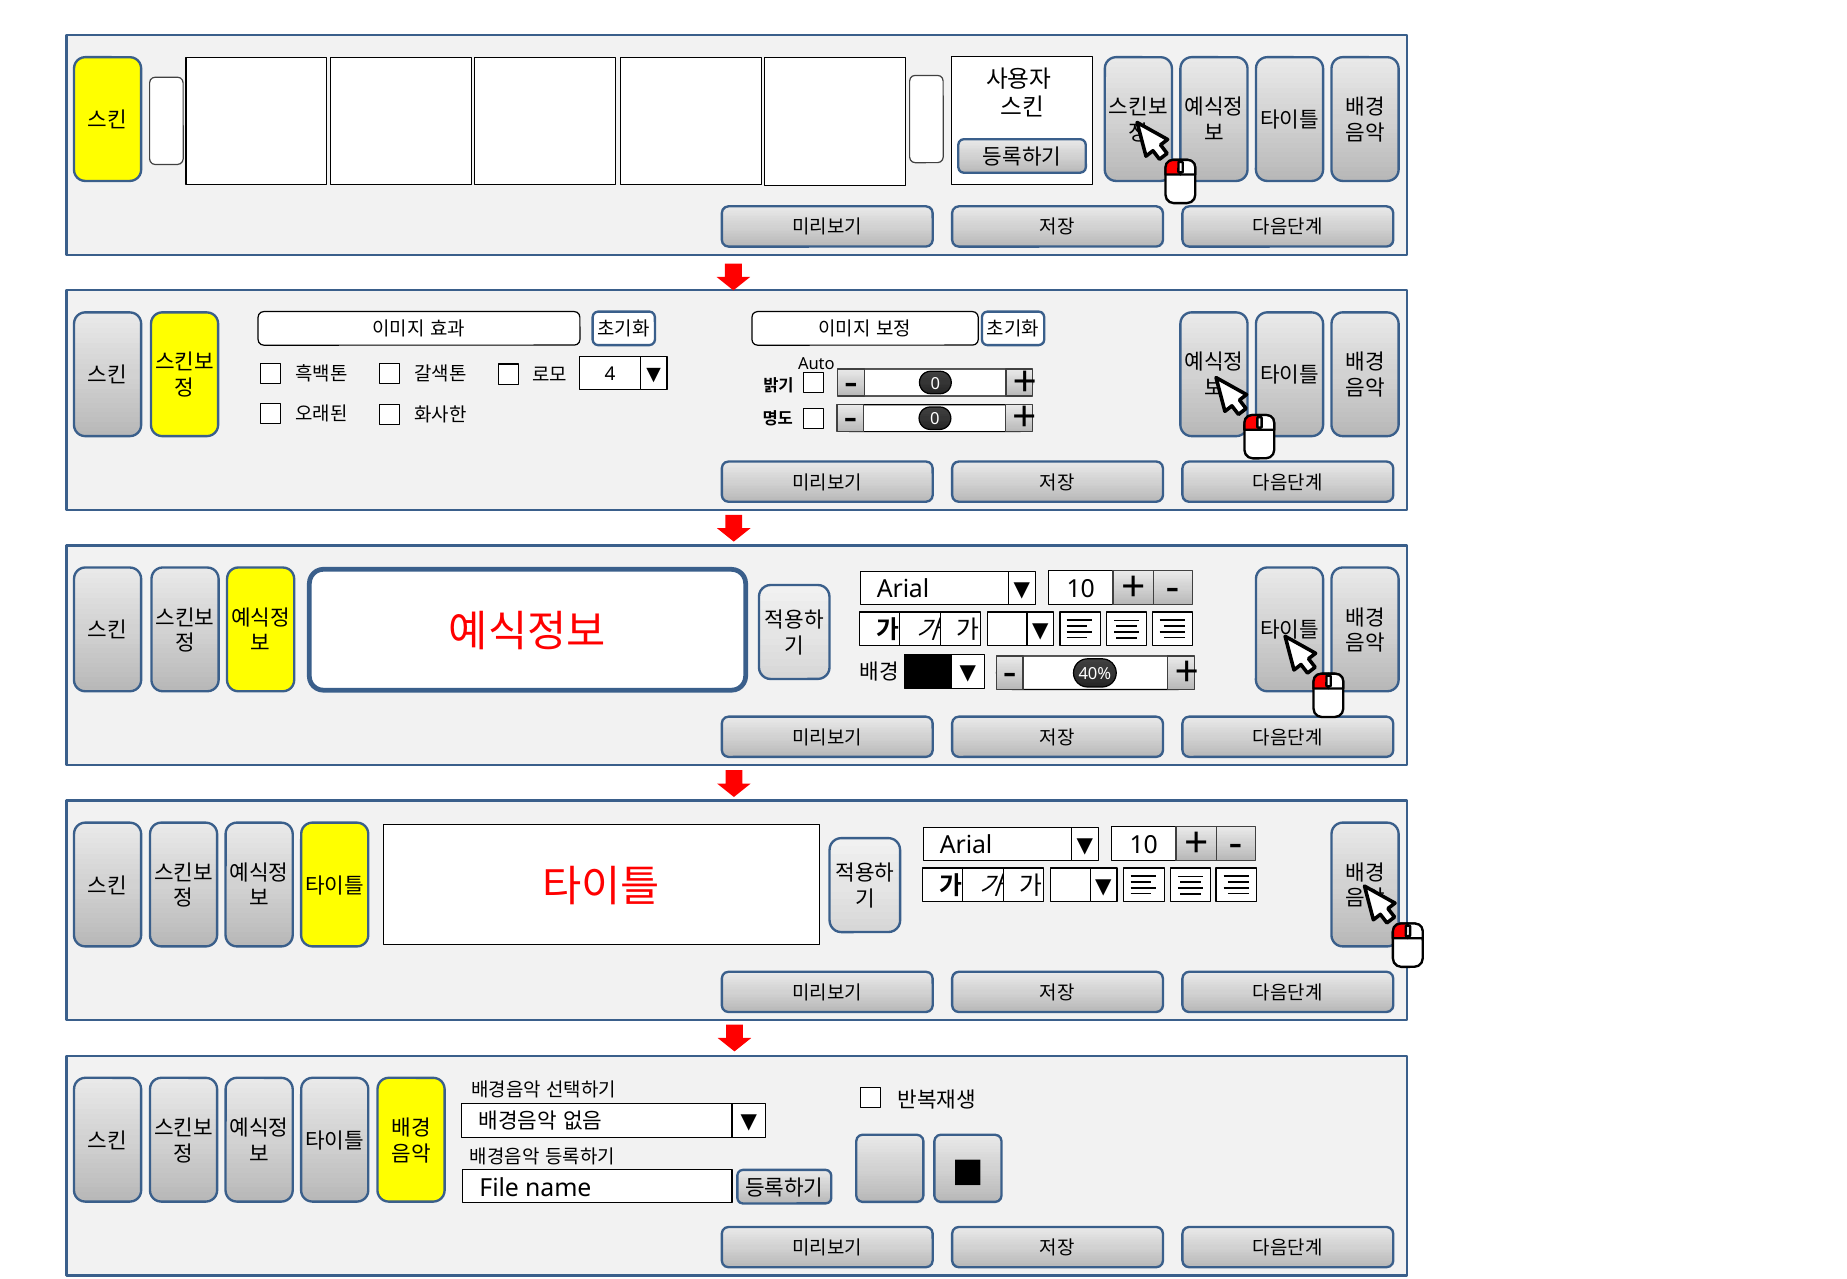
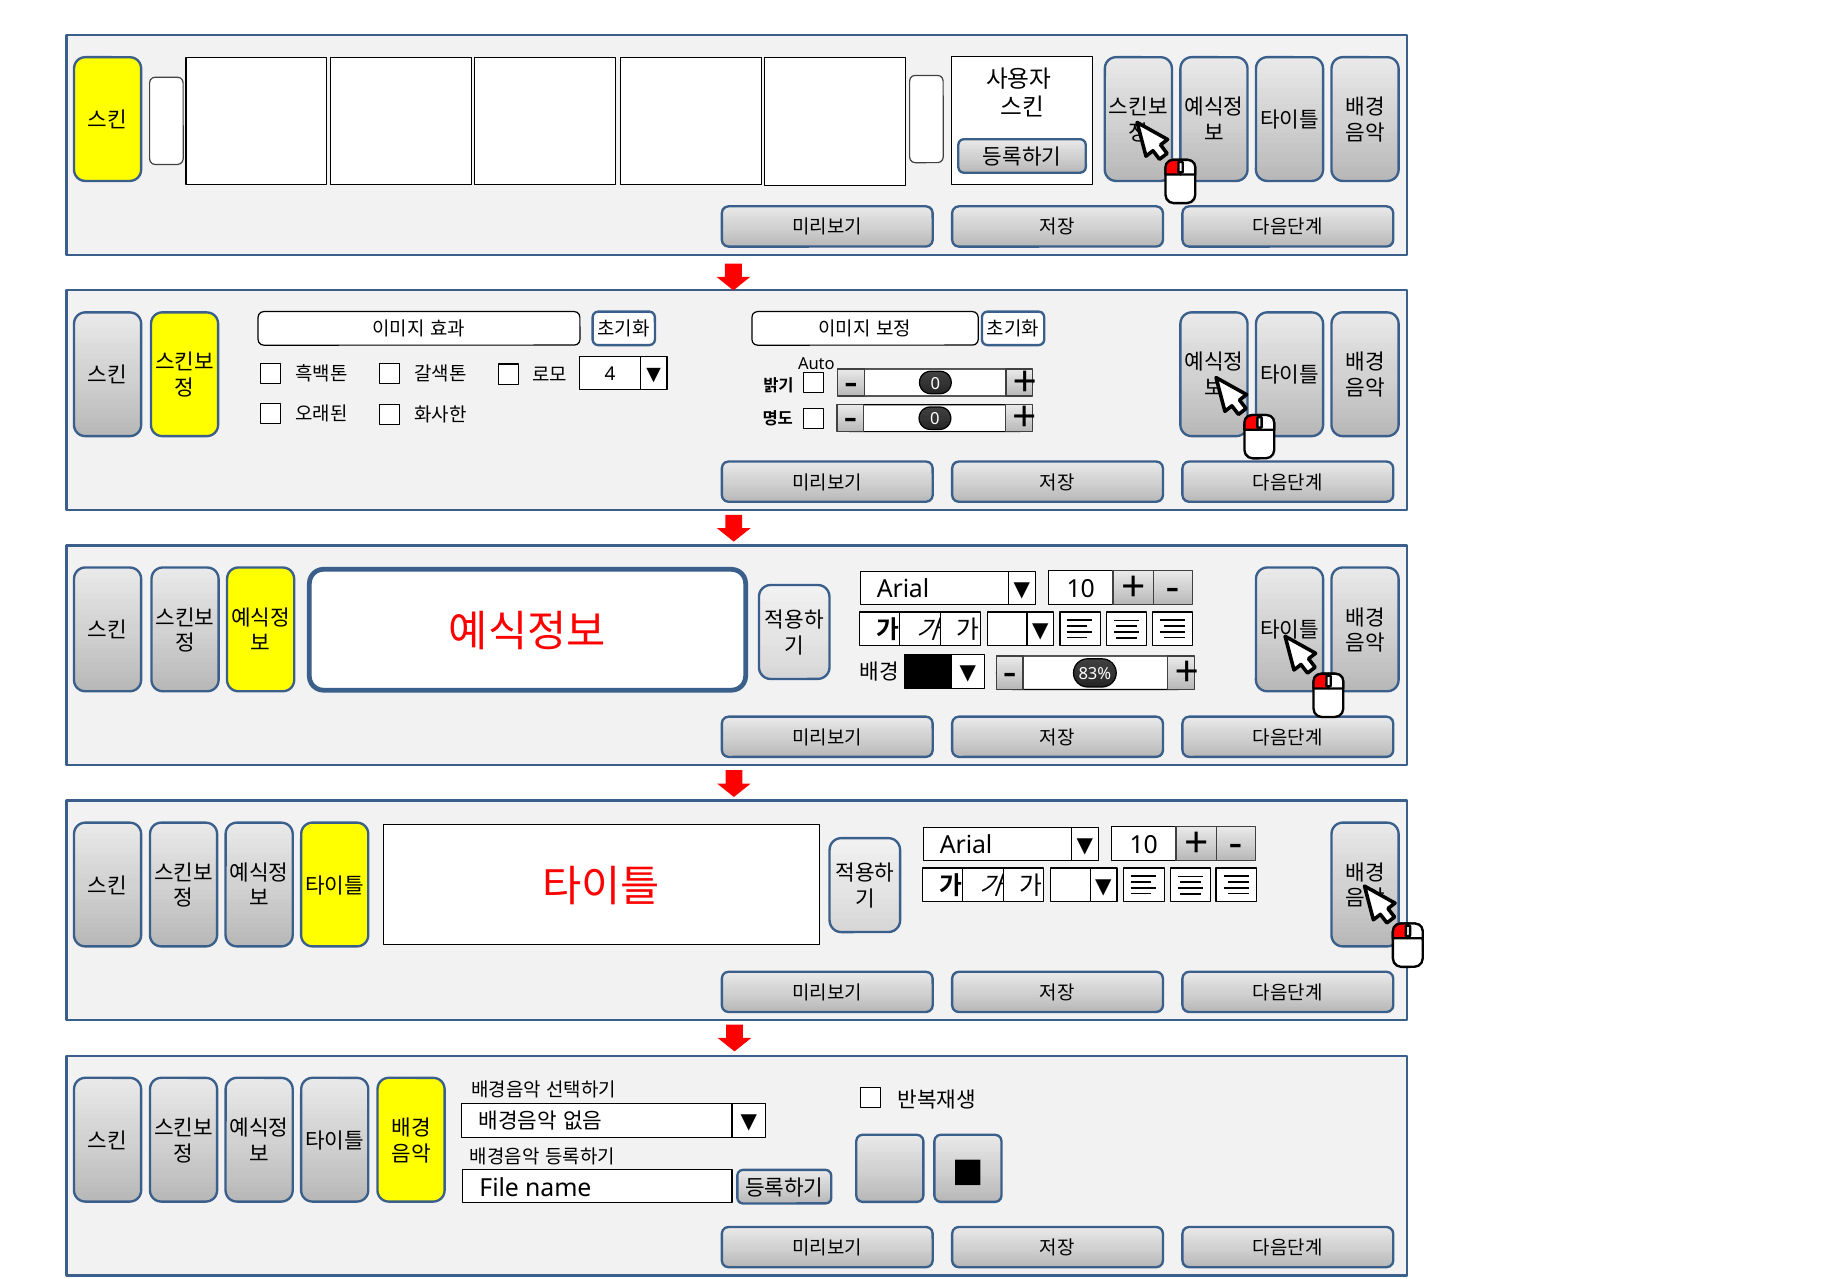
40%: 40% -> 83% (1095, 674)
